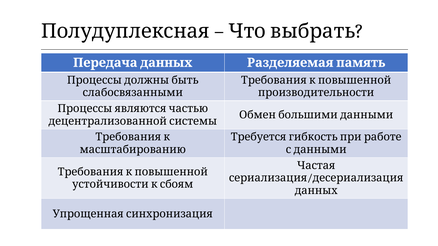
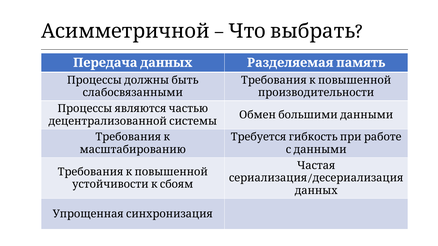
Полудуплексная: Полудуплексная -> Асимметричной (125, 31)
